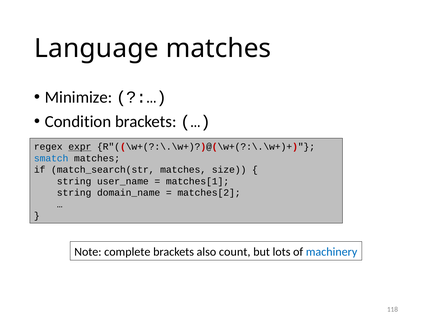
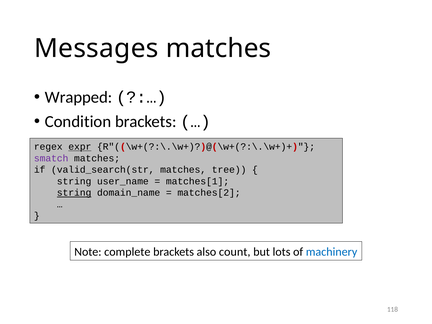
Language: Language -> Messages (96, 48)
Minimize: Minimize -> Wrapped (79, 97)
smatch colour: blue -> purple (51, 158)
match_search(str: match_search(str -> valid_search(str (103, 170)
size: size -> tree (229, 170)
string underline: none -> present (74, 193)
